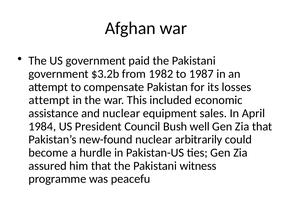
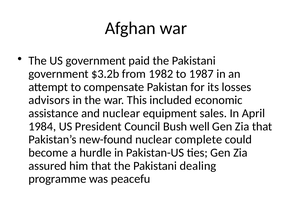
attempt: attempt -> advisors (49, 100)
arbitrarily: arbitrarily -> complete (198, 140)
witness: witness -> dealing (198, 166)
